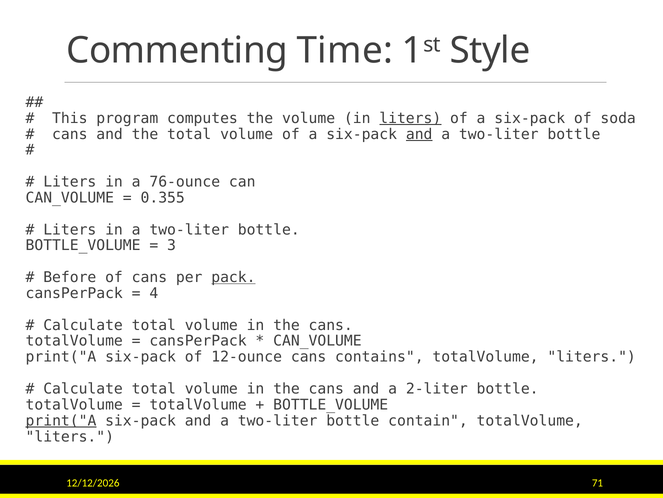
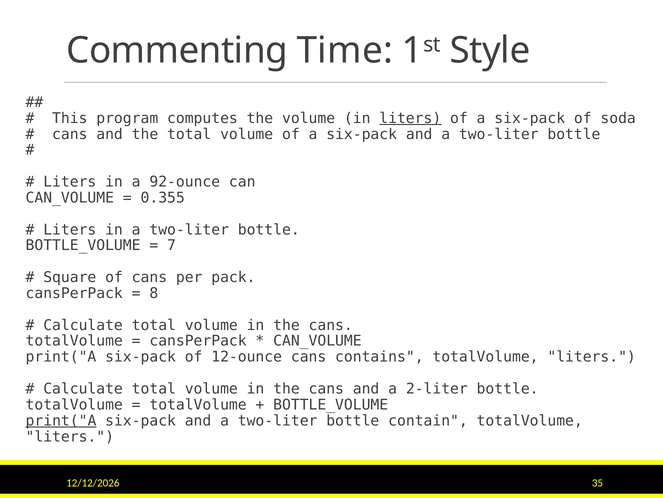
and underline: present -> none (419, 134)
76-ounce: 76-ounce -> 92-ounce (185, 182)
3: 3 -> 7 (172, 245)
Before: Before -> Square (70, 277)
pack underline: present -> none (233, 277)
4: 4 -> 8 (154, 293)
71: 71 -> 35 (597, 482)
